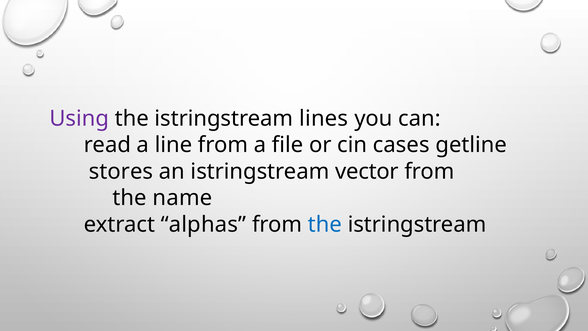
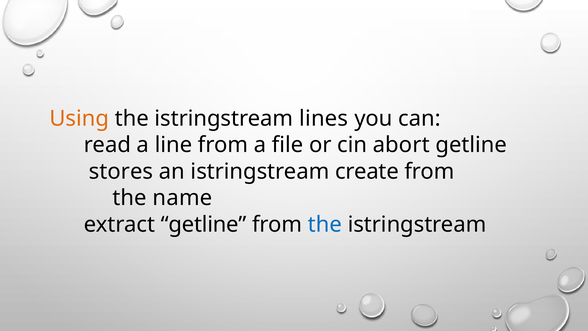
Using colour: purple -> orange (79, 118)
cases: cases -> abort (401, 145)
vector: vector -> create (367, 171)
extract alphas: alphas -> getline (204, 224)
